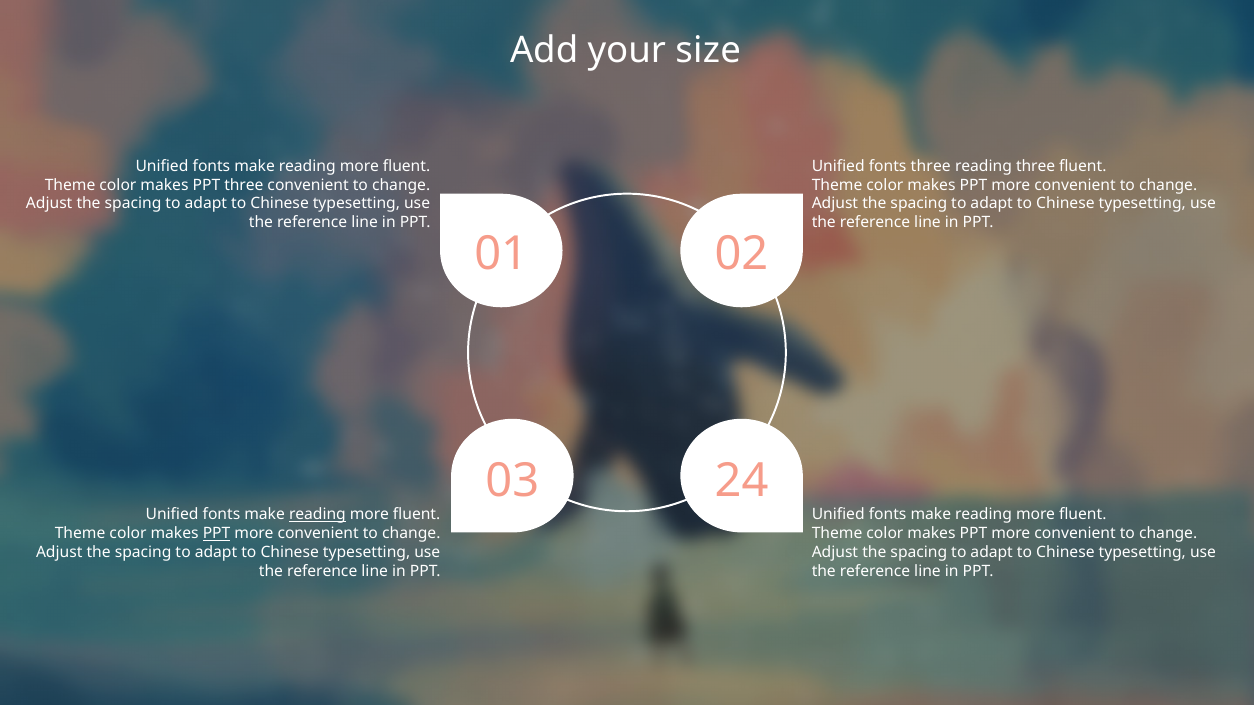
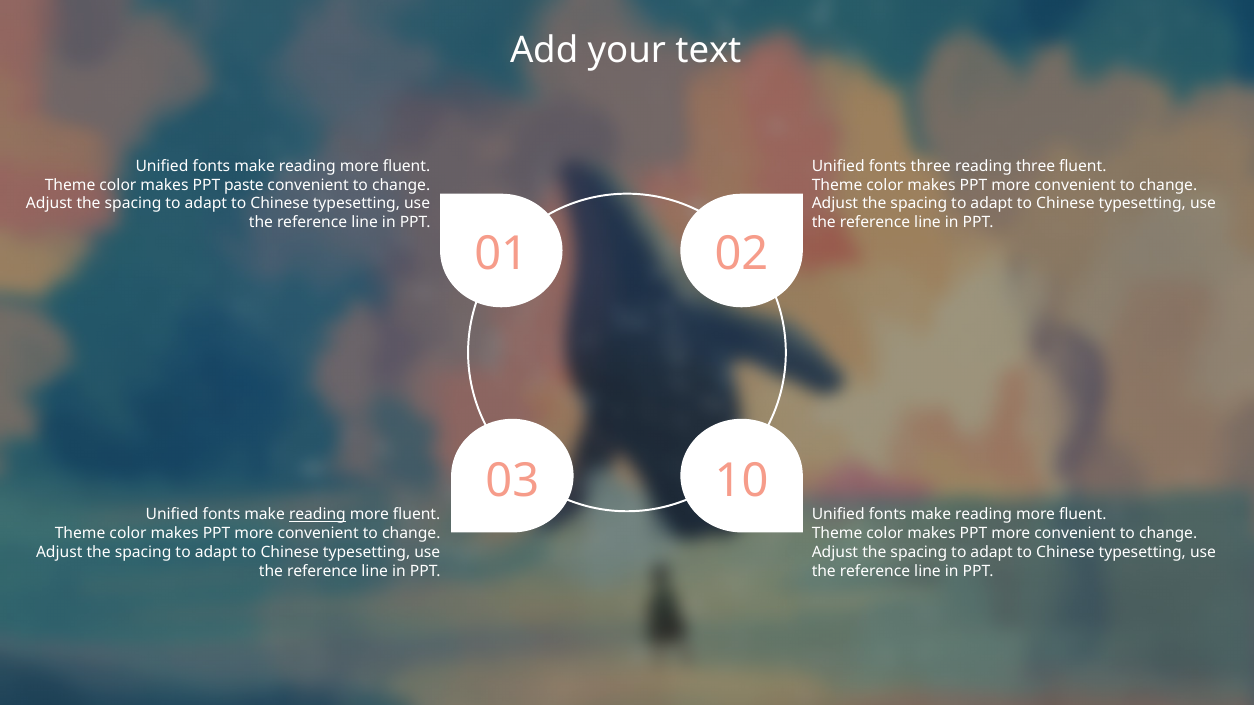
size: size -> text (708, 51)
PPT three: three -> paste (244, 185)
24: 24 -> 10 (742, 481)
PPT underline: present -> none (217, 534)
